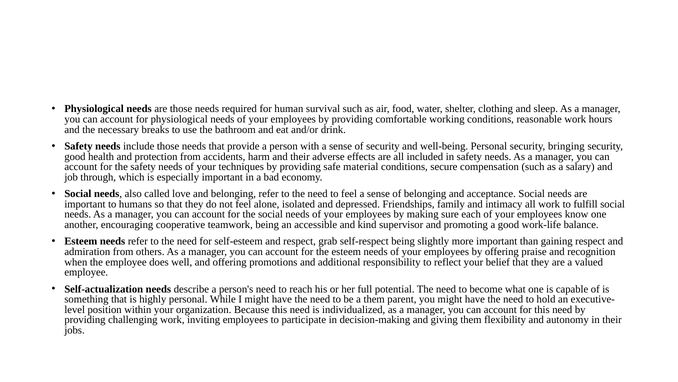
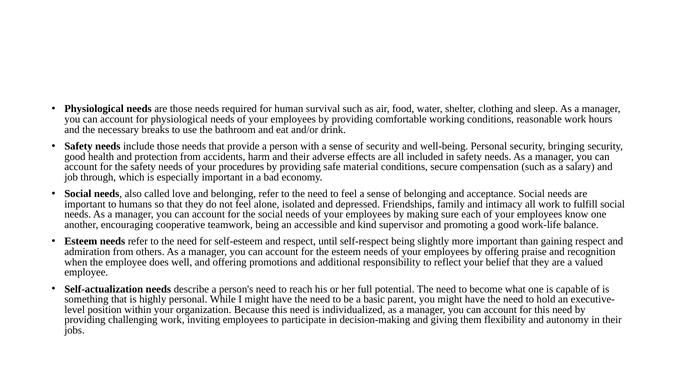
techniques: techniques -> procedures (241, 167)
grab: grab -> until (328, 241)
a them: them -> basic (374, 299)
